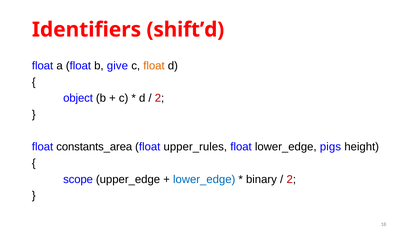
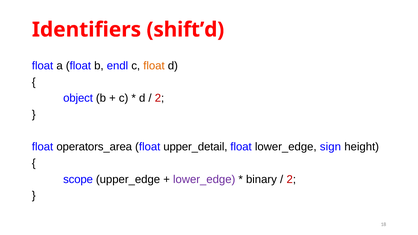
give: give -> endl (117, 66)
constants_area: constants_area -> operators_area (94, 147)
upper_rules: upper_rules -> upper_detail (195, 147)
pigs: pigs -> sign (330, 147)
lower_edge colour: blue -> purple (204, 179)
